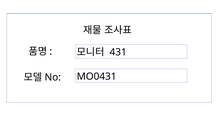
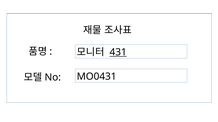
431 underline: none -> present (118, 52)
